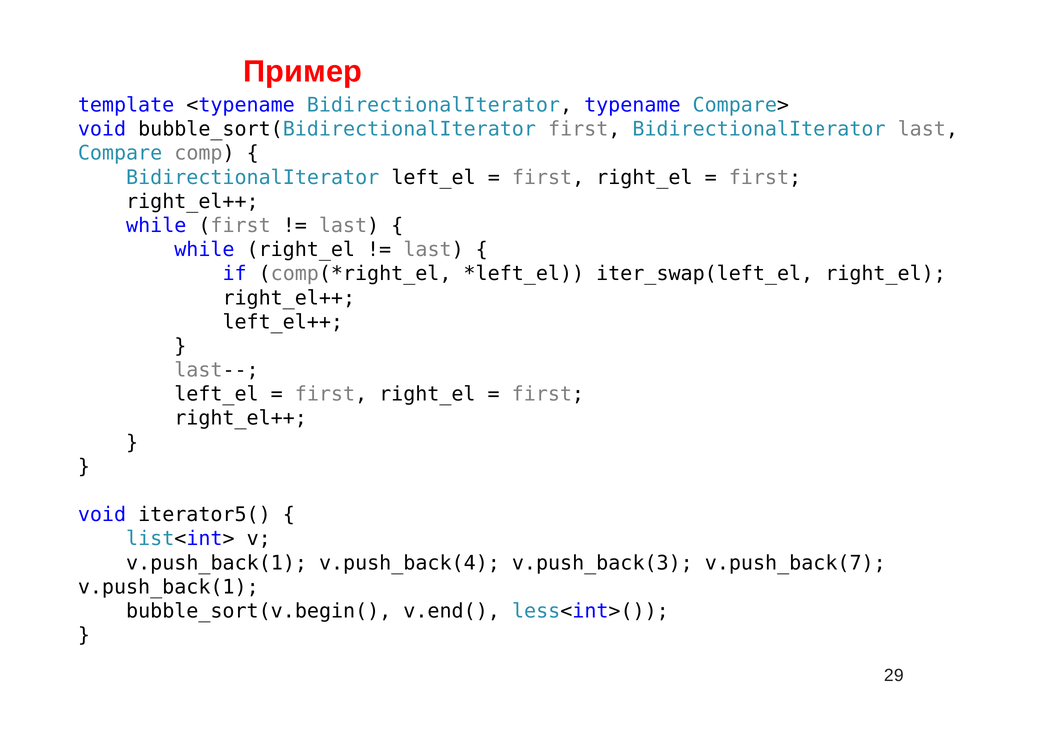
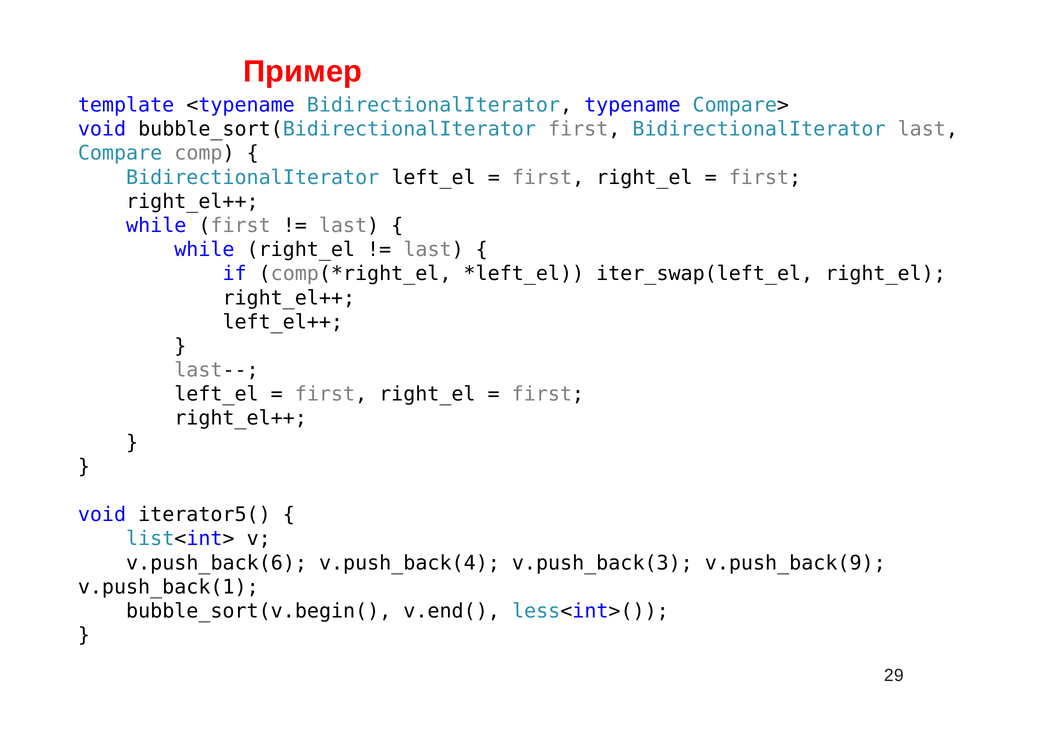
v.push_back(1: v.push_back(1 -> v.push_back(6 (217, 563)
v.push_back(7: v.push_back(7 -> v.push_back(9 (795, 563)
